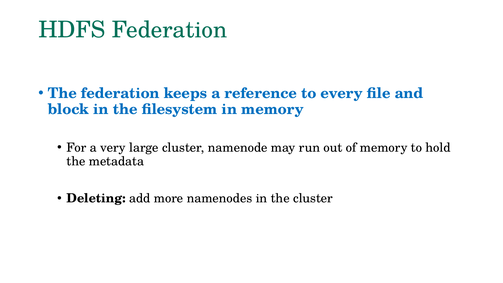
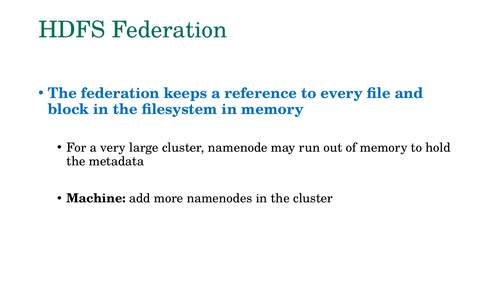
Deleting: Deleting -> Machine (96, 198)
